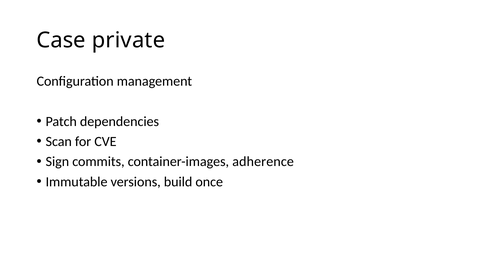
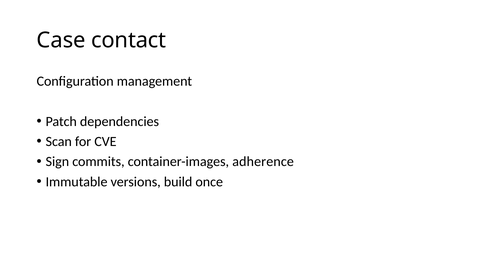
private: private -> contact (129, 40)
